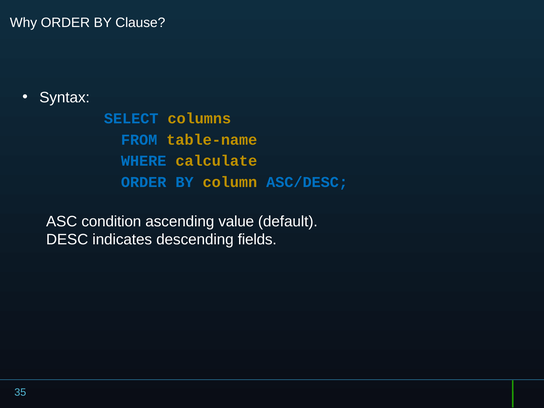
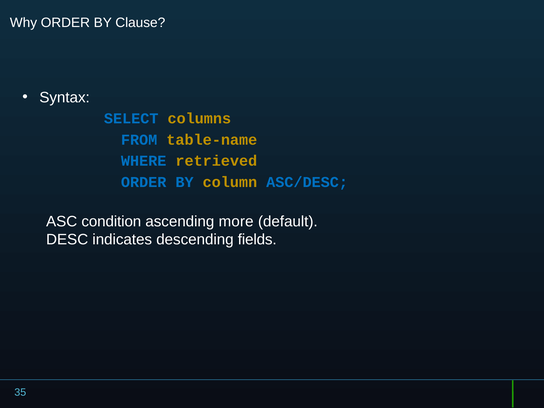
calculate: calculate -> retrieved (216, 161)
value: value -> more (236, 221)
